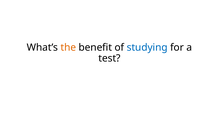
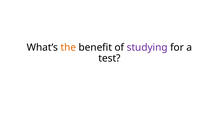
studying colour: blue -> purple (147, 48)
